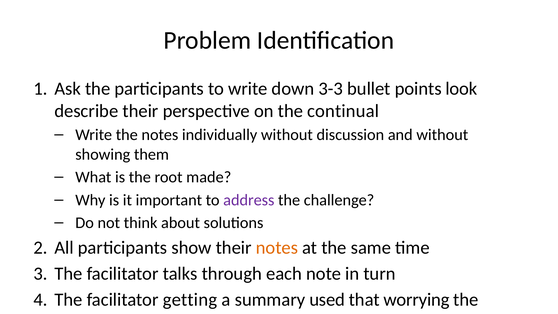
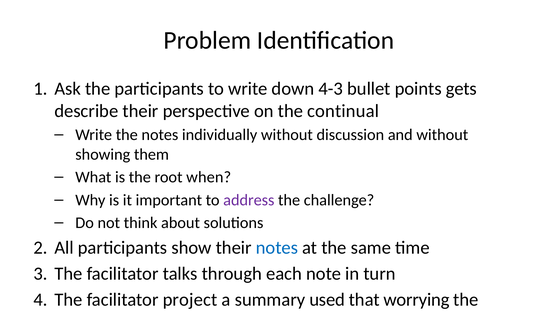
3-3: 3-3 -> 4-3 (331, 89)
look: look -> gets (461, 89)
made: made -> when (209, 177)
notes colour: orange -> blue (277, 248)
getting: getting -> project (190, 300)
